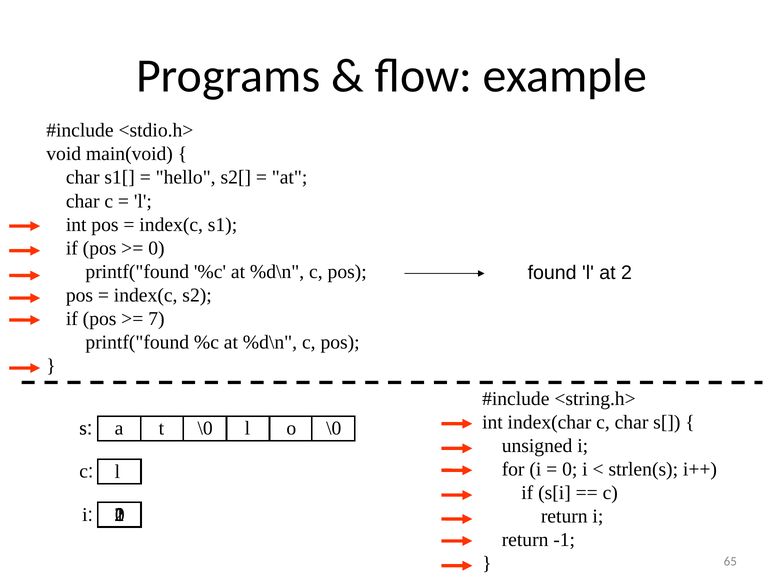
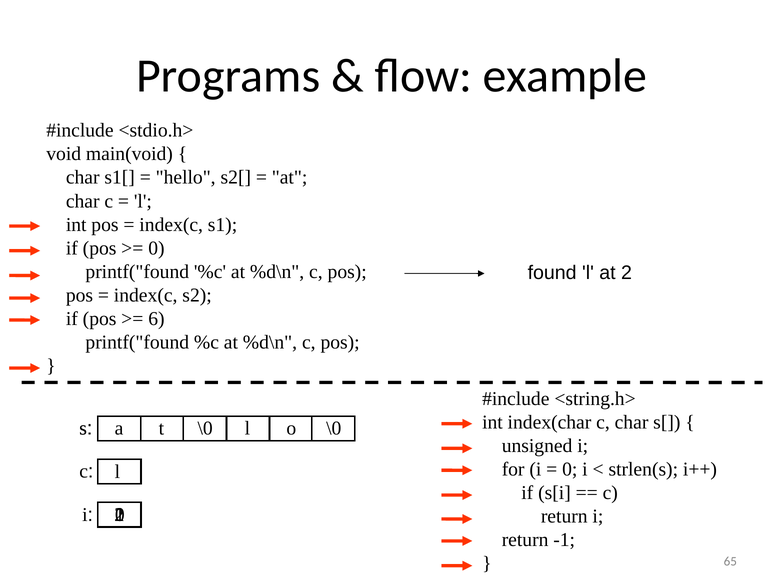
7: 7 -> 6 (156, 319)
